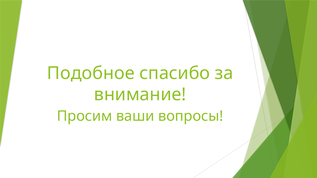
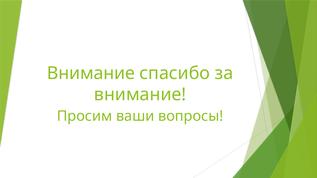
Подобное: Подобное -> Внимание (91, 73)
